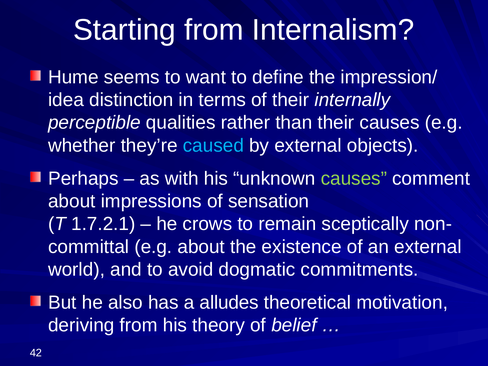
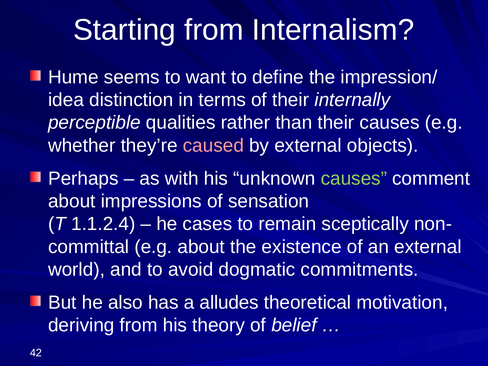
caused colour: light blue -> pink (213, 145)
1.7.2.1: 1.7.2.1 -> 1.1.2.4 (103, 224)
crows: crows -> cases (207, 224)
